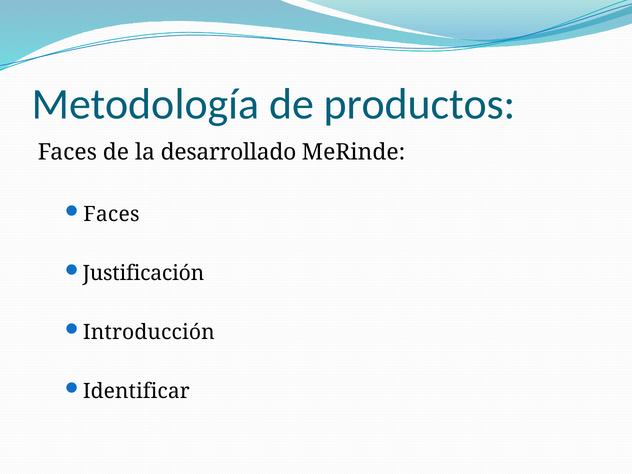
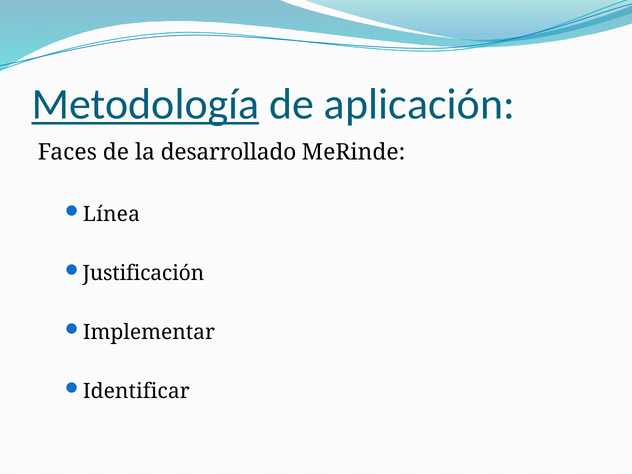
Metodología underline: none -> present (145, 104)
productos: productos -> aplicación (419, 104)
Faces: Faces -> Línea (111, 214)
Introducción: Introducción -> Implementar (149, 332)
